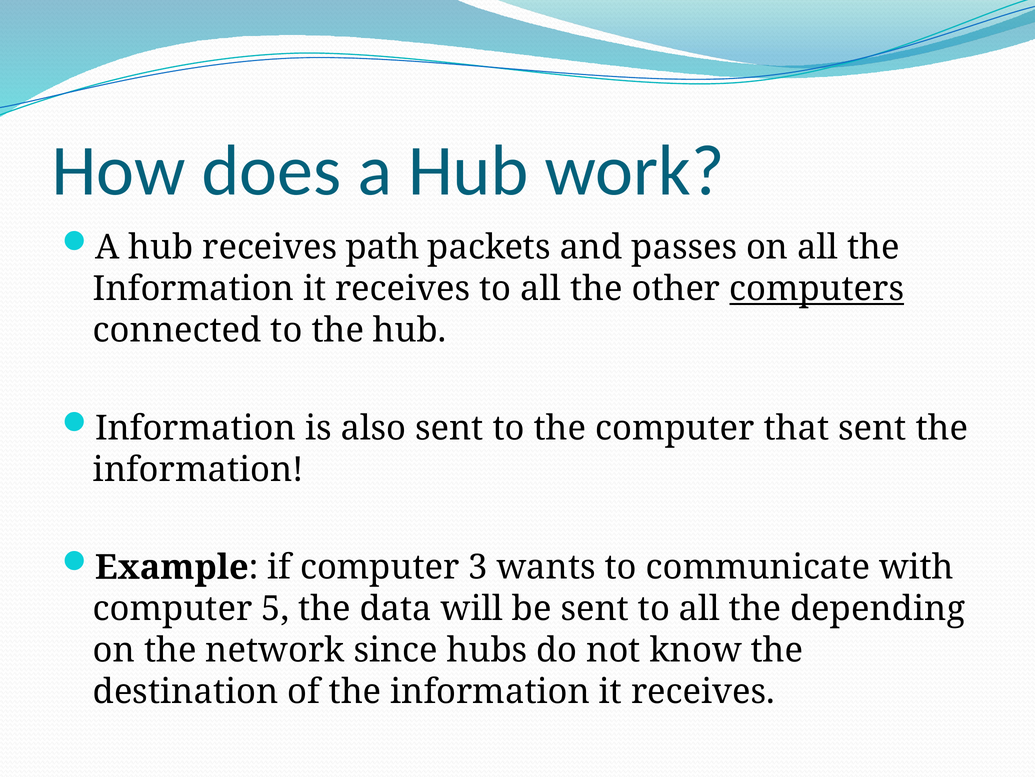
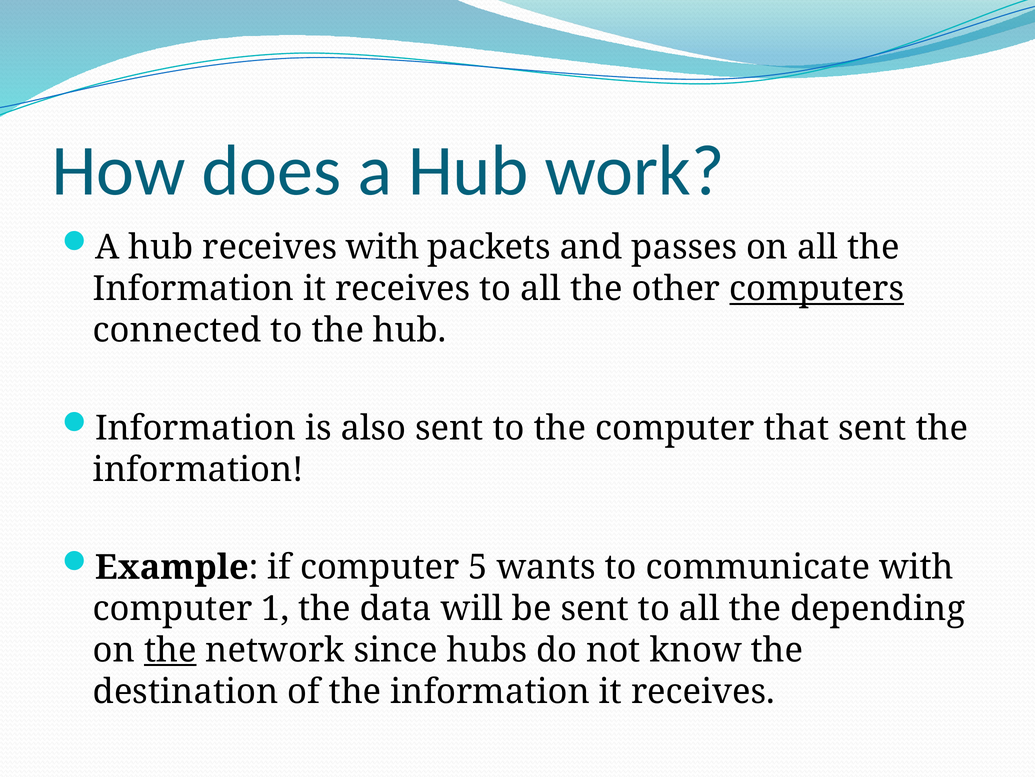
receives path: path -> with (383, 247)
3: 3 -> 5 (478, 567)
5: 5 -> 1 (275, 608)
the underline: none -> present (170, 650)
